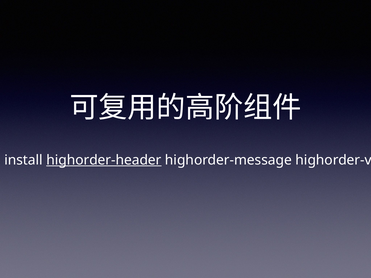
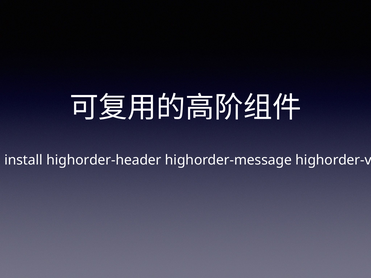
highorder-header underline: present -> none (104, 160)
